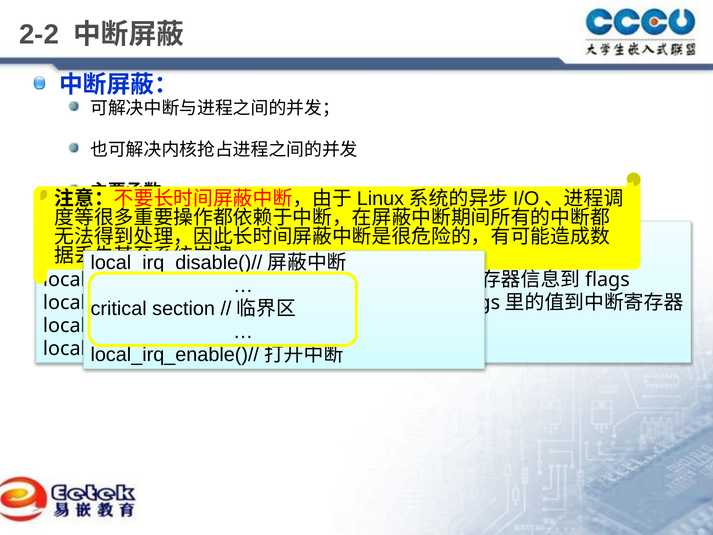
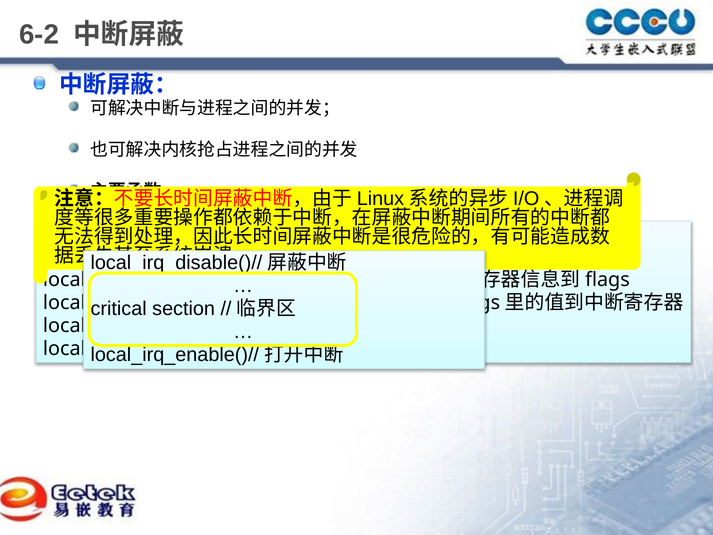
2-2: 2-2 -> 6-2 (39, 35)
